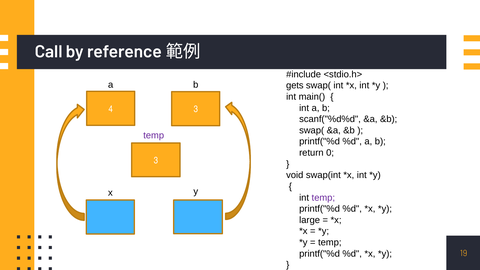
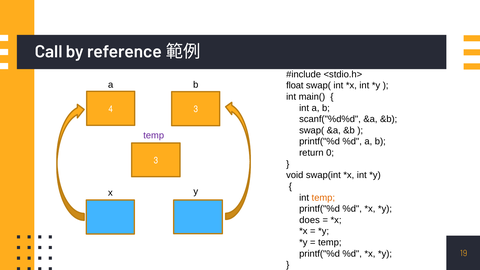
gets: gets -> float (295, 86)
temp colour: purple -> orange (323, 198)
large: large -> does (310, 220)
